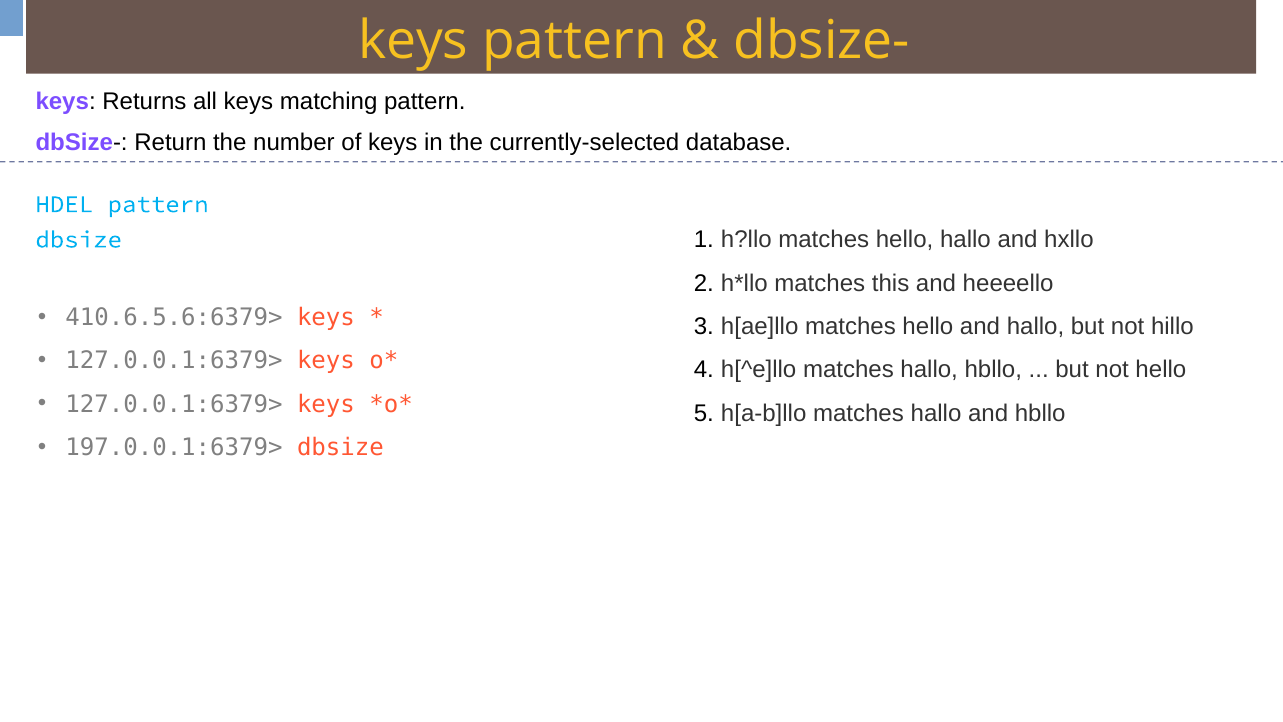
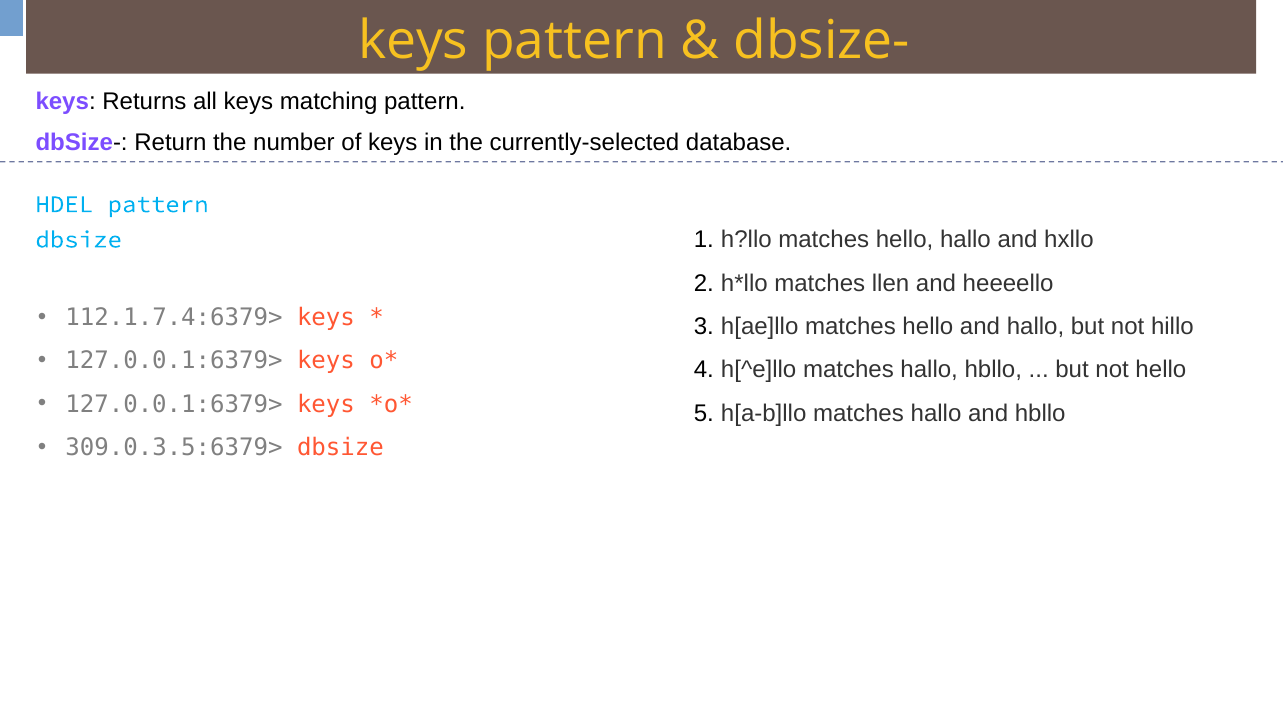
this: this -> llen (891, 283)
410.6.5.6:6379>: 410.6.5.6:6379> -> 112.1.7.4:6379> (174, 317)
197.0.0.1:6379>: 197.0.0.1:6379> -> 309.0.3.5:6379> (174, 447)
